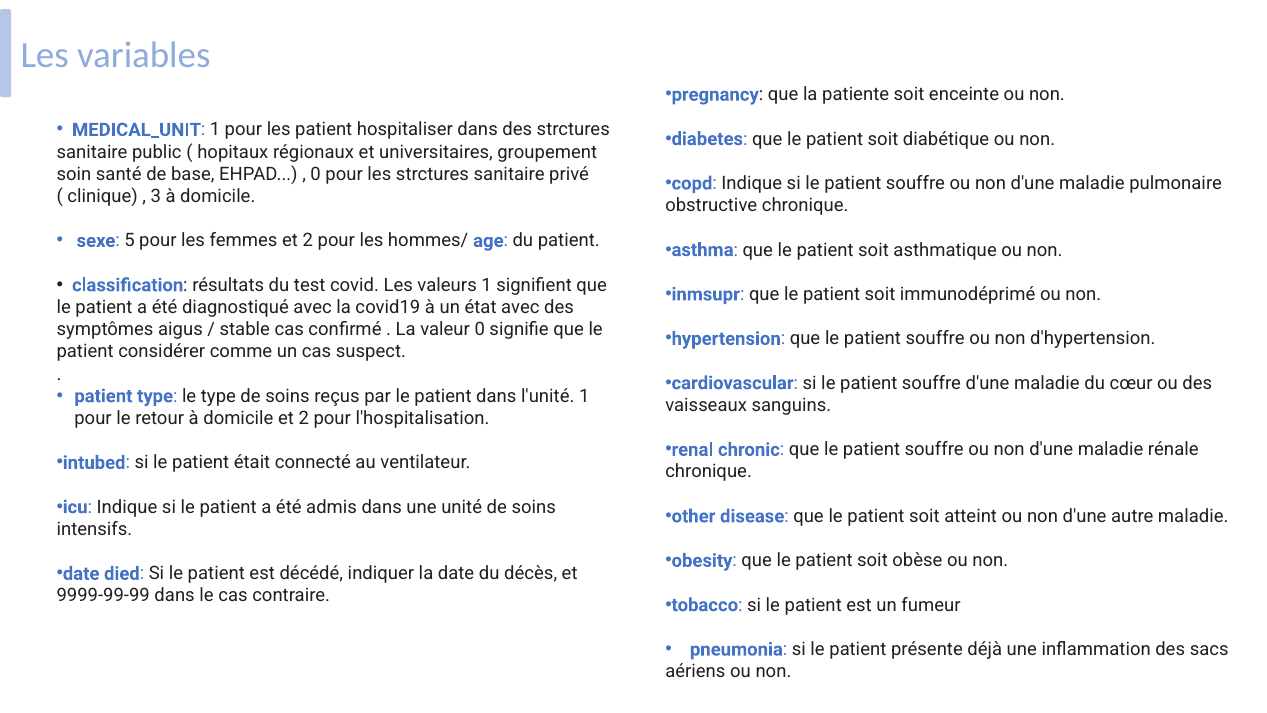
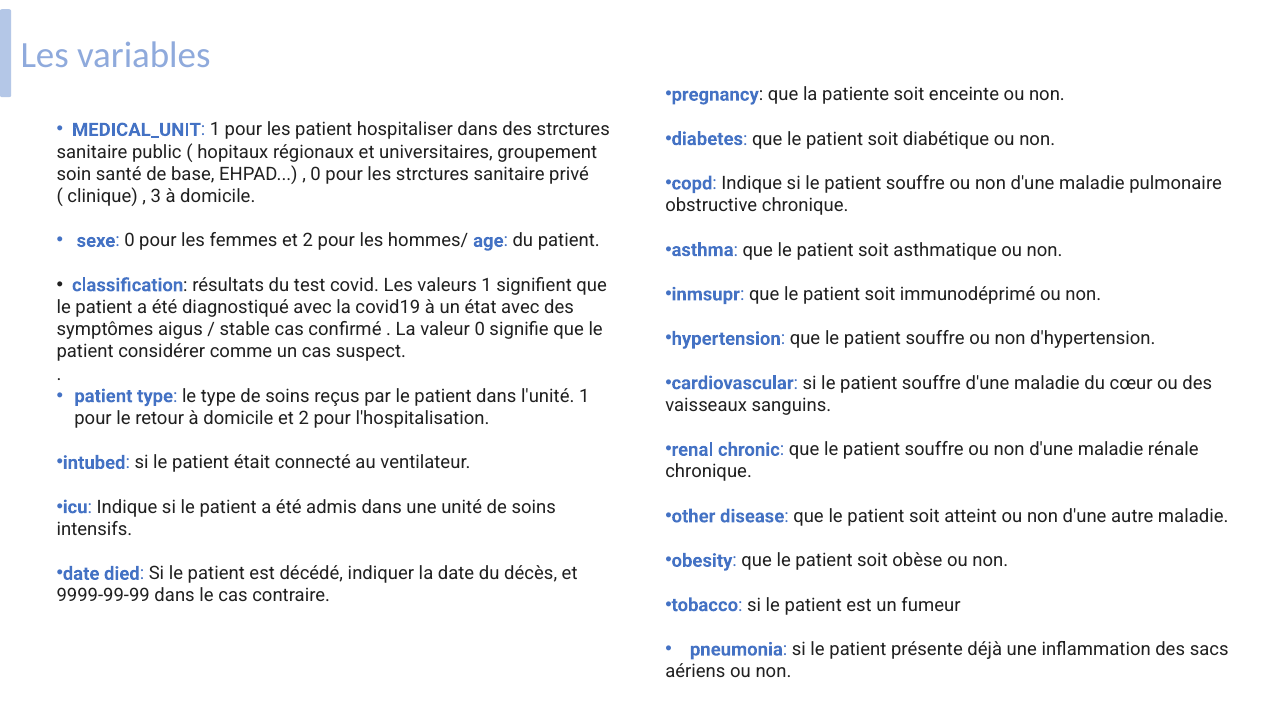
sexe 5: 5 -> 0 (129, 241)
